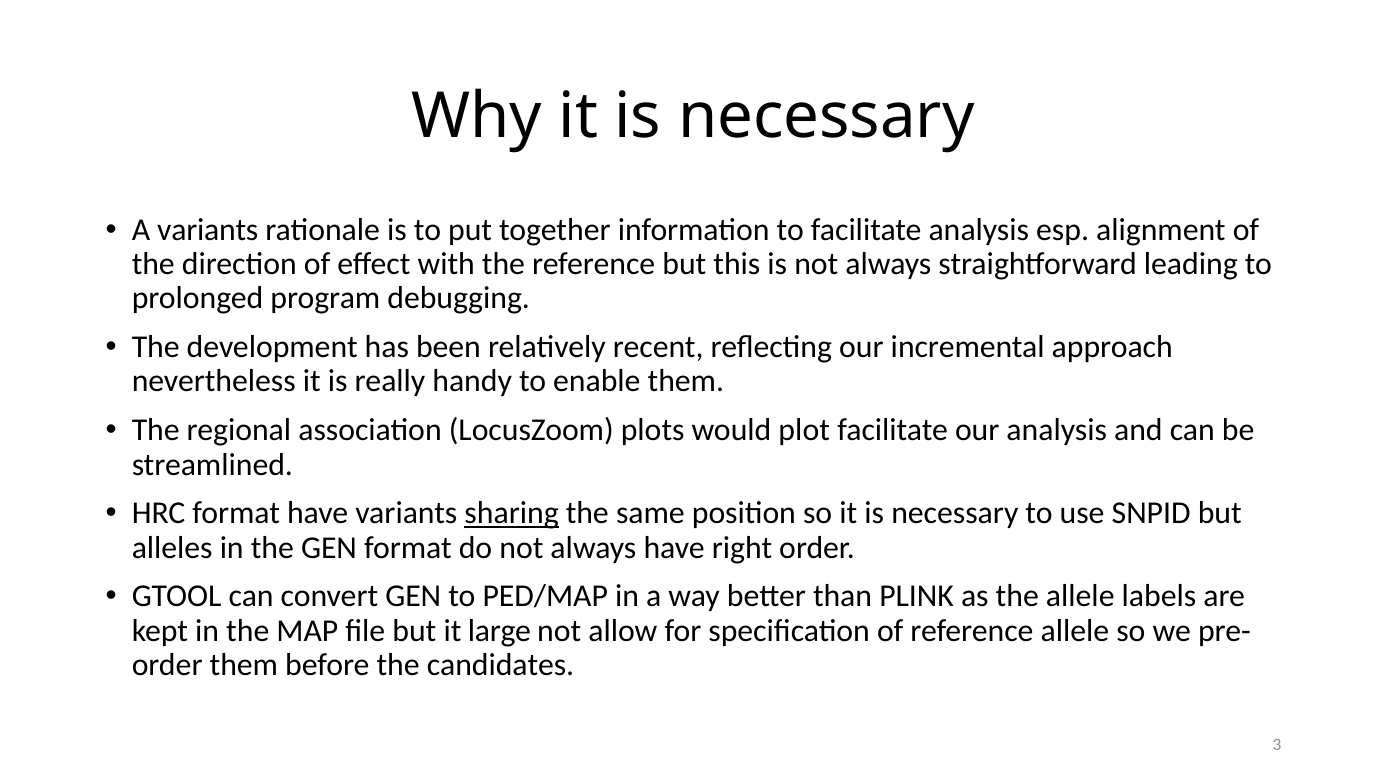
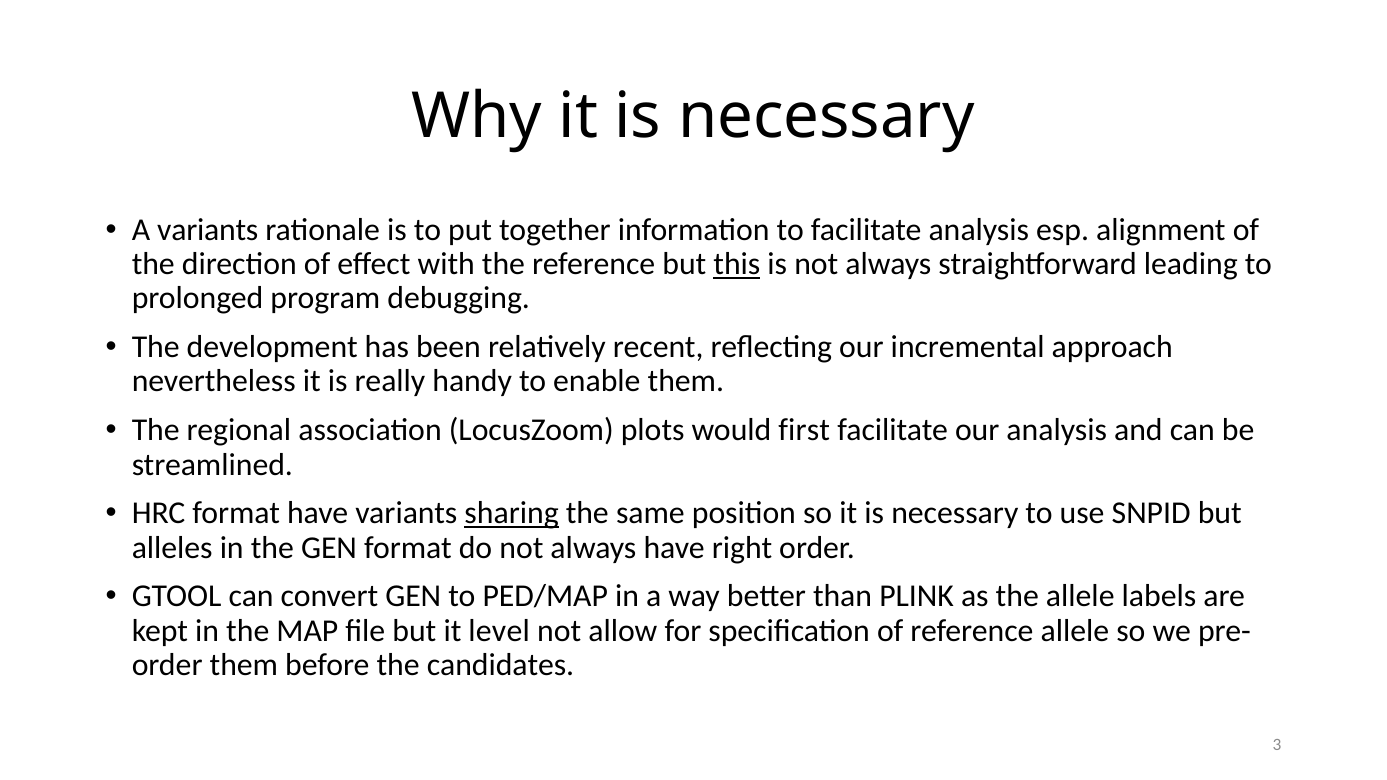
this underline: none -> present (737, 264)
plot: plot -> first (804, 430)
large: large -> level (499, 631)
